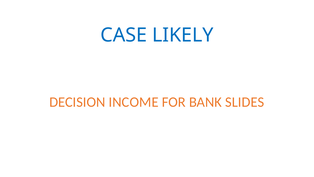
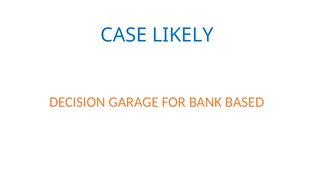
INCOME: INCOME -> GARAGE (134, 102)
SLIDES: SLIDES -> BASED (245, 102)
